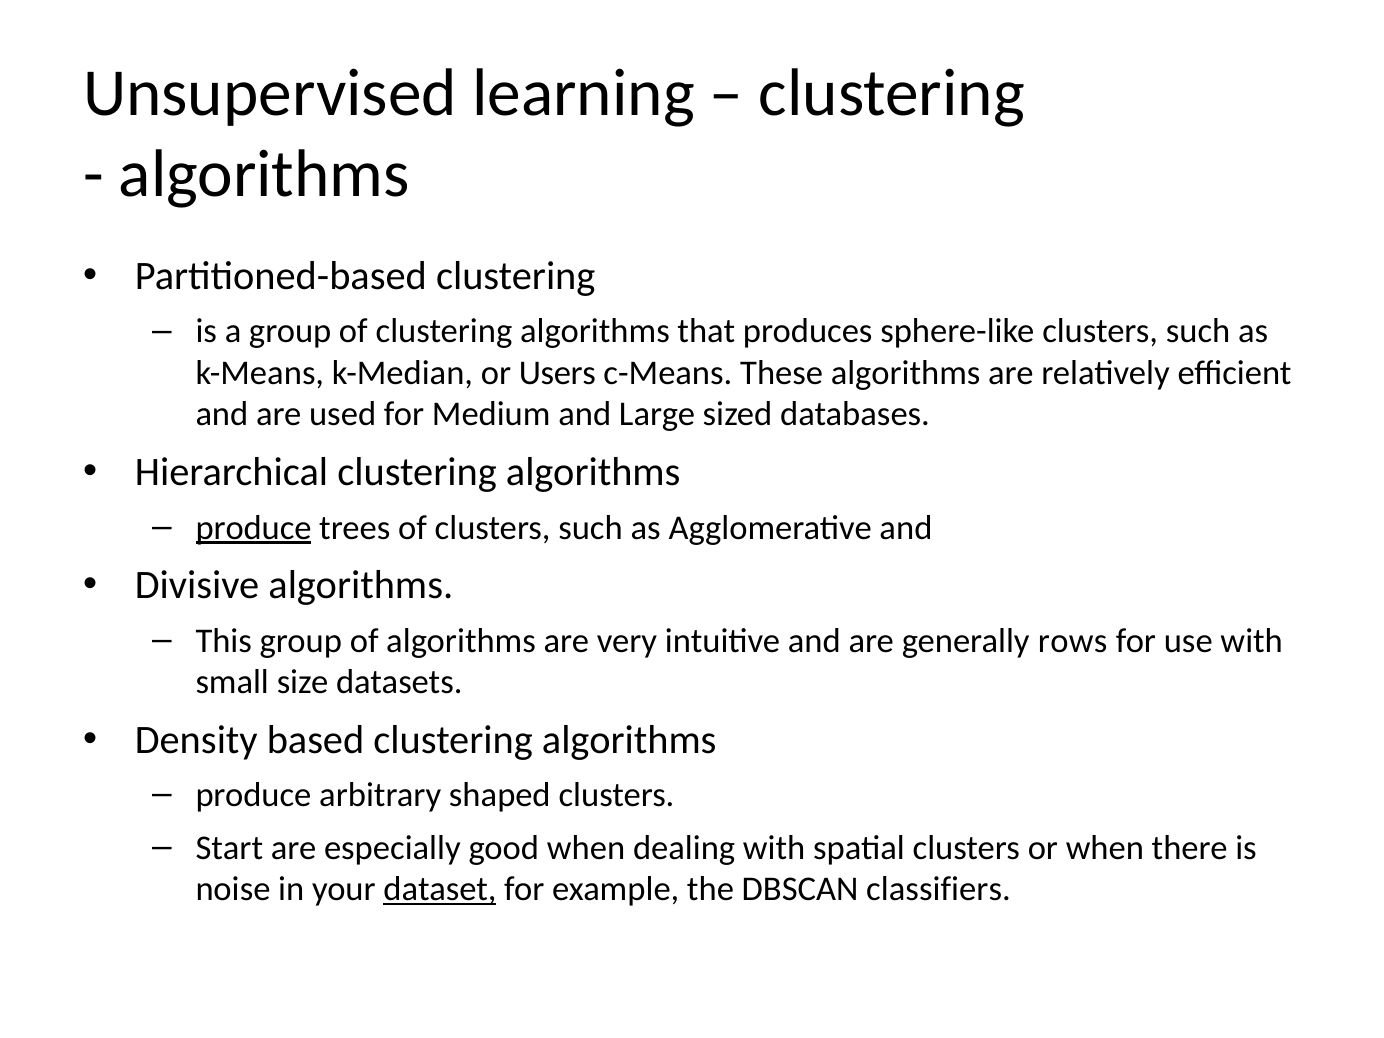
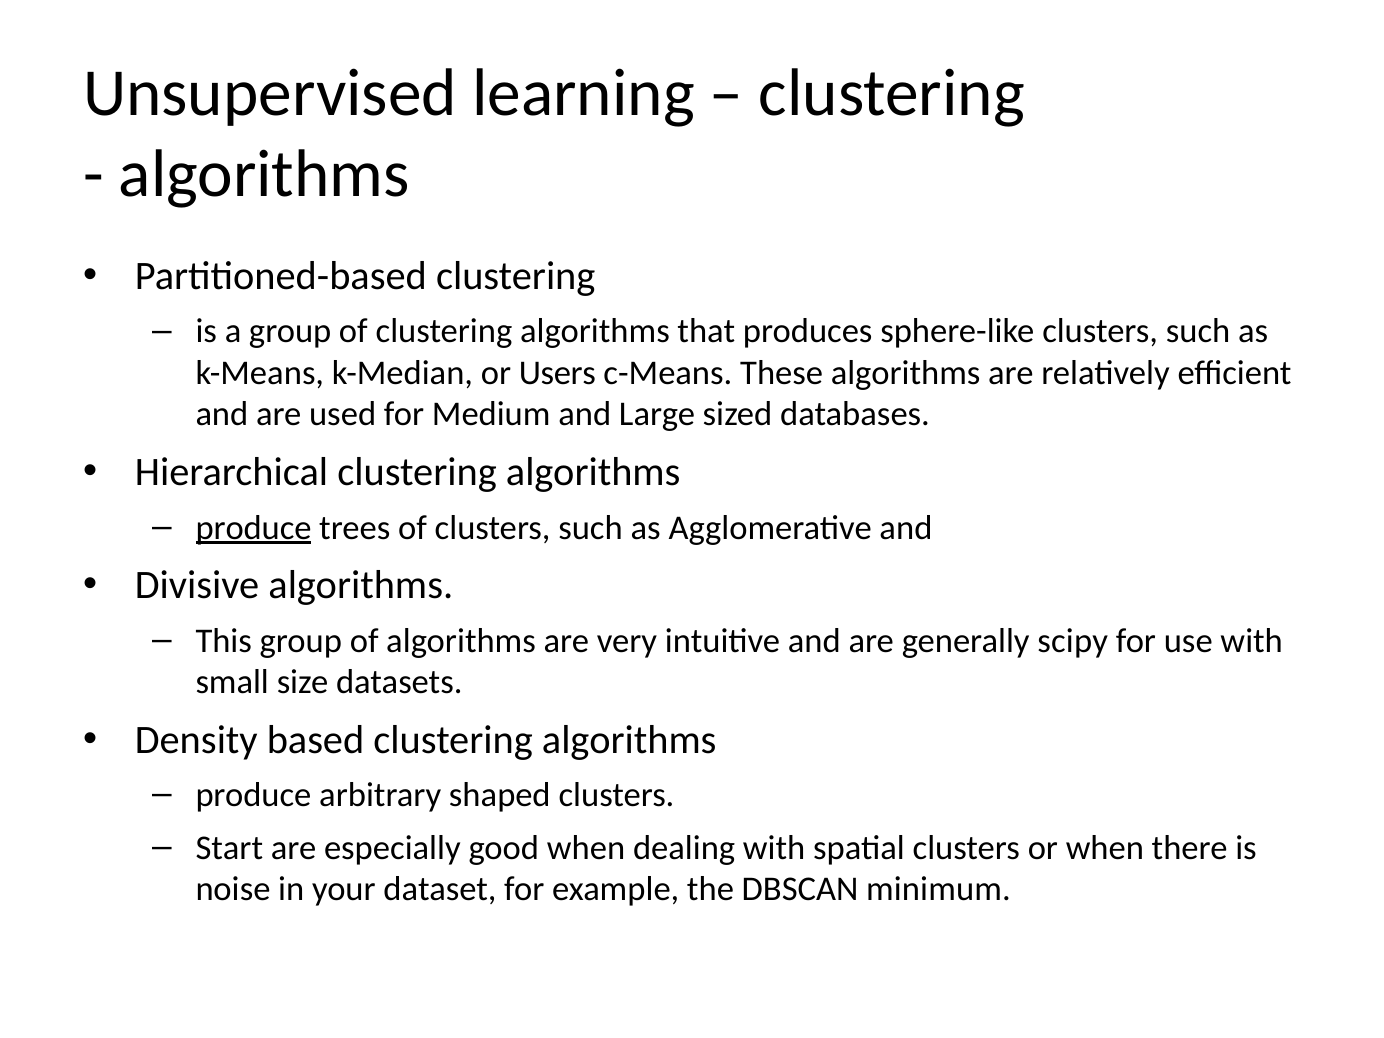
rows: rows -> scipy (1073, 641)
dataset underline: present -> none (440, 889)
classifiers: classifiers -> minimum (938, 889)
